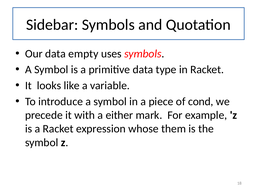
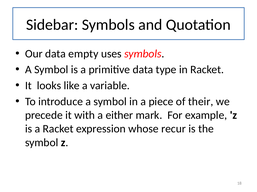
cond: cond -> their (201, 102)
them: them -> recur (174, 129)
